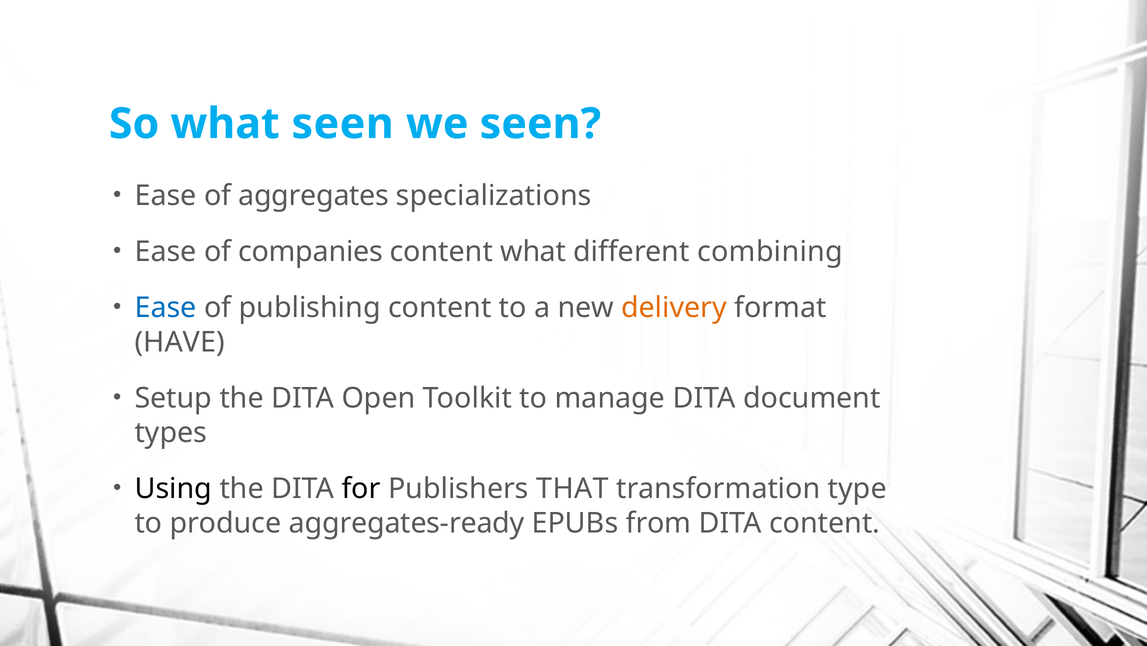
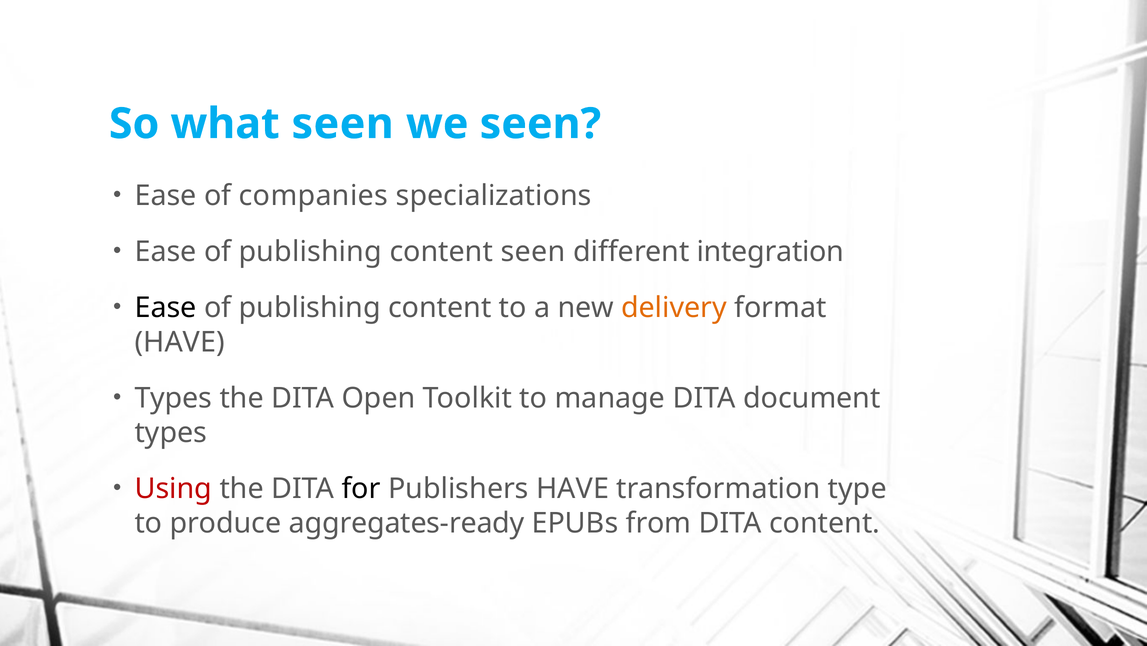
aggregates: aggregates -> companies (313, 196)
companies: companies -> publishing (310, 252)
content what: what -> seen (533, 252)
combining: combining -> integration (770, 252)
Ease colour: blue -> black (166, 307)
Setup: Setup -> Types (173, 398)
Using colour: black -> red (173, 488)
Publishers THAT: THAT -> HAVE (573, 488)
